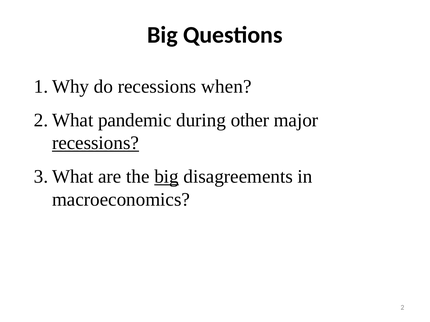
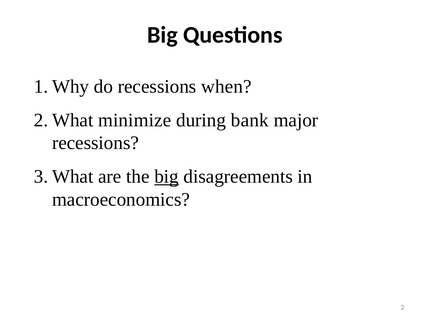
pandemic: pandemic -> minimize (135, 120)
other: other -> bank (250, 120)
recessions underline: present -> none (95, 143)
